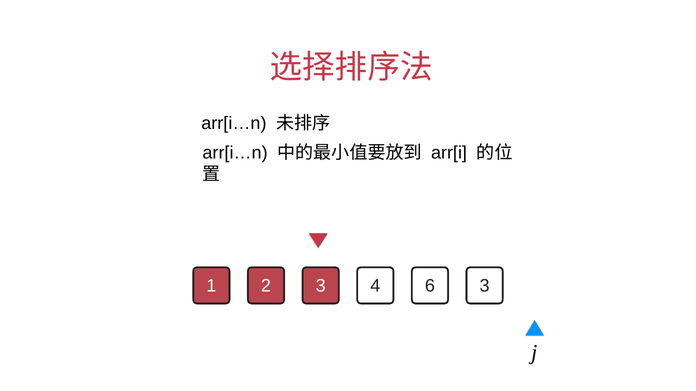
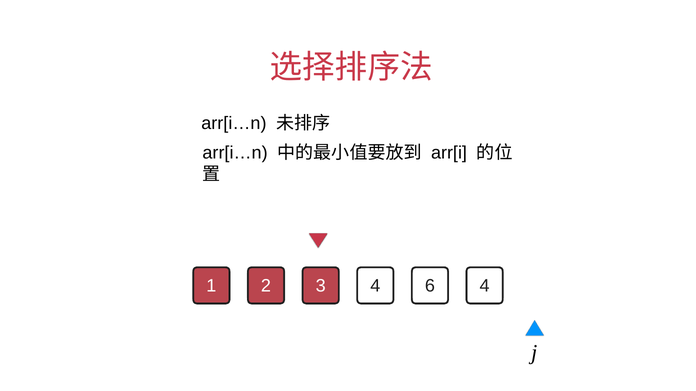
1 3: 3 -> 4 (485, 286)
